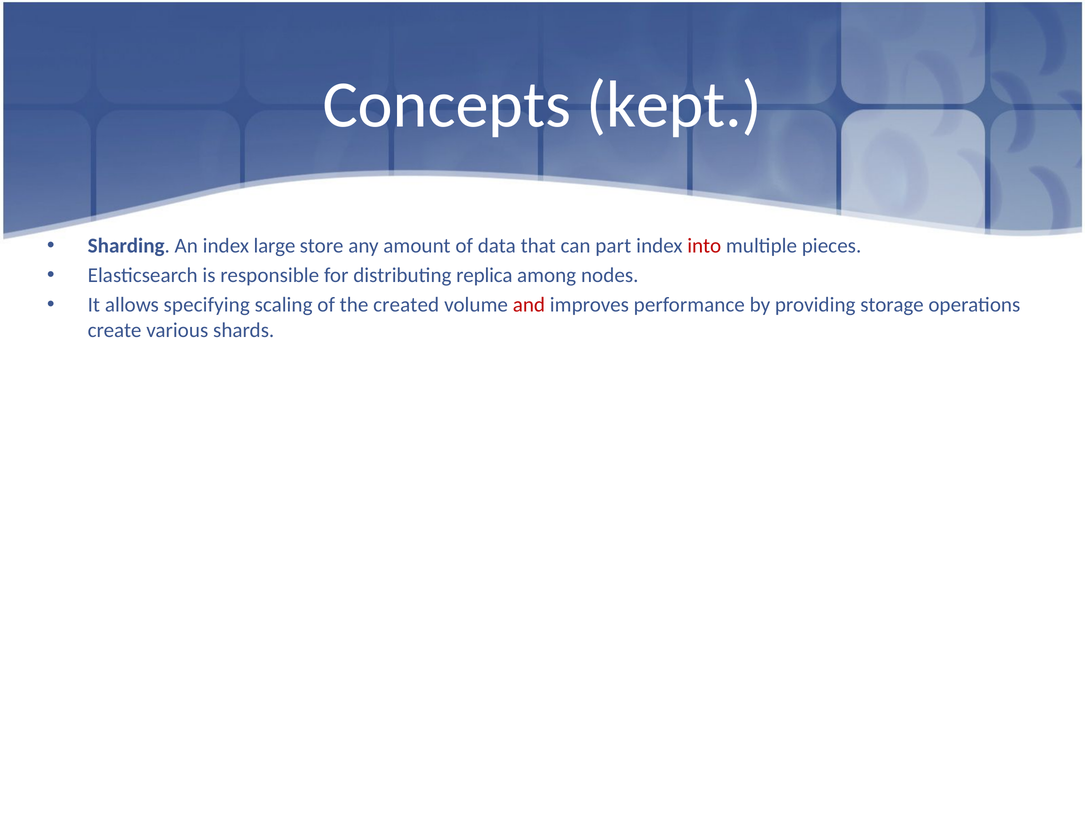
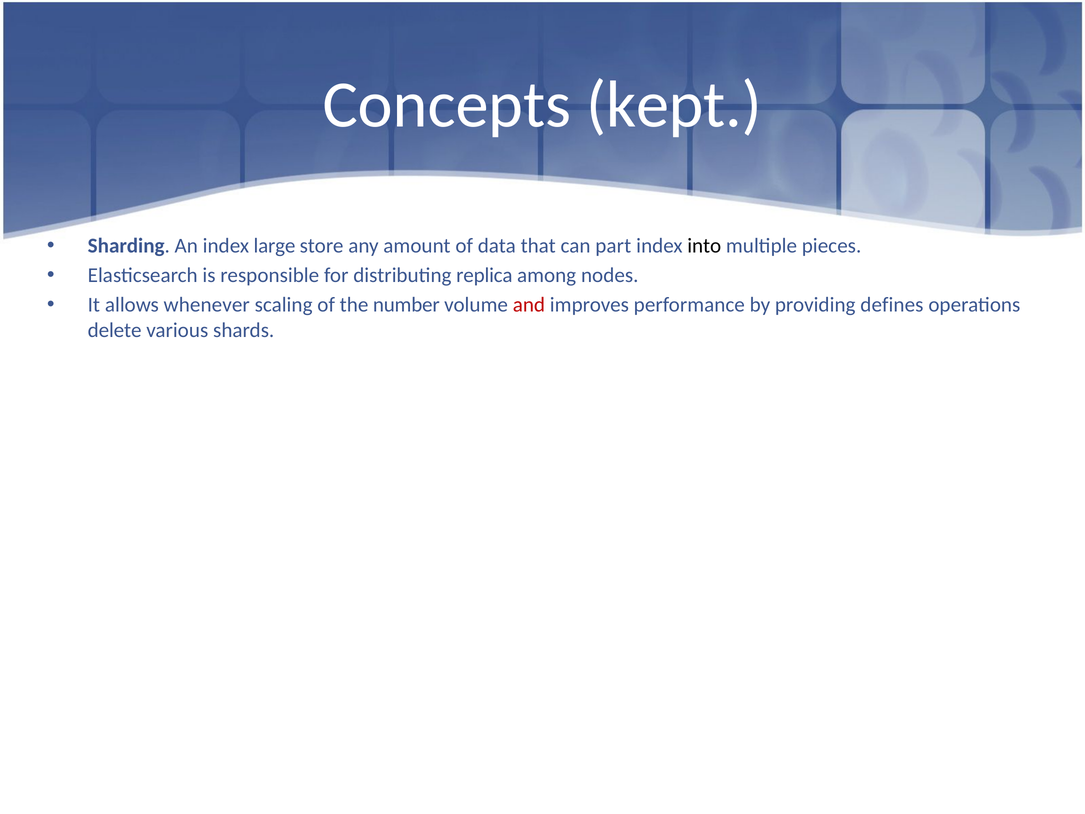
into colour: red -> black (704, 246)
specifying: specifying -> whenever (207, 305)
created: created -> number (406, 305)
storage: storage -> defines (892, 305)
create: create -> delete (115, 330)
